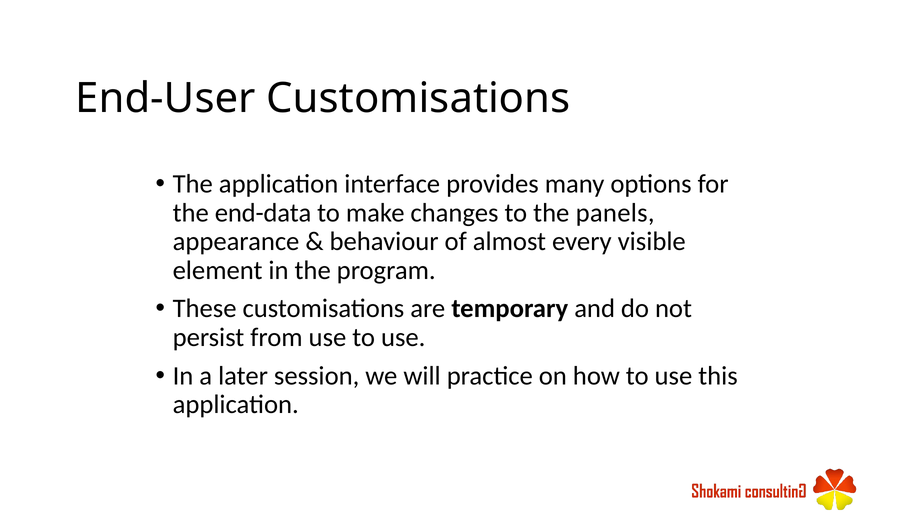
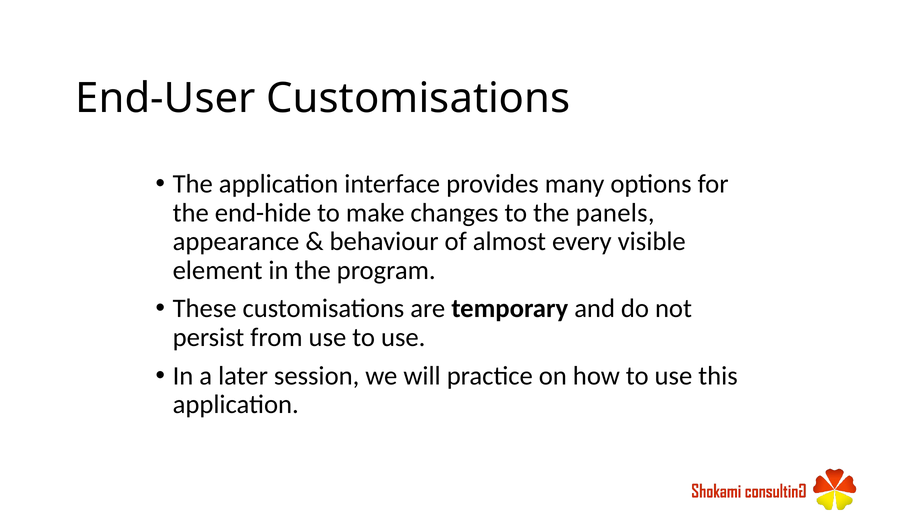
end-data: end-data -> end-hide (263, 213)
